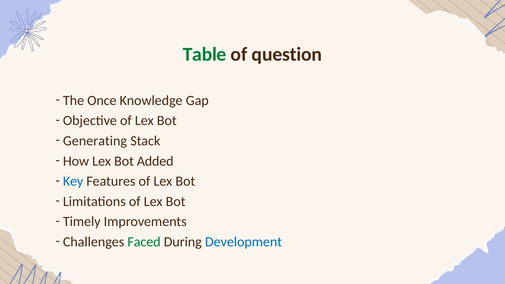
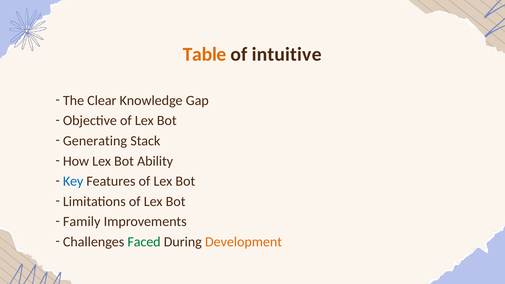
Table colour: green -> orange (205, 54)
question: question -> intuitive (287, 54)
Once: Once -> Clear (102, 100)
Added: Added -> Ability (155, 161)
Timely: Timely -> Family (82, 222)
Development colour: blue -> orange (244, 242)
